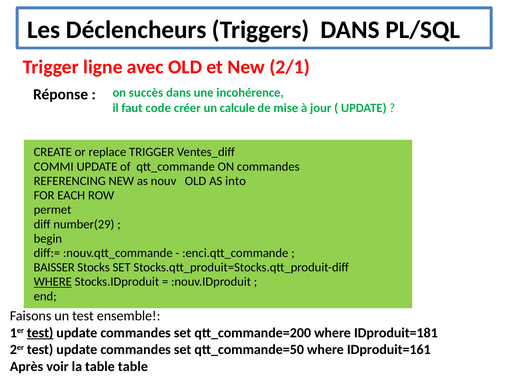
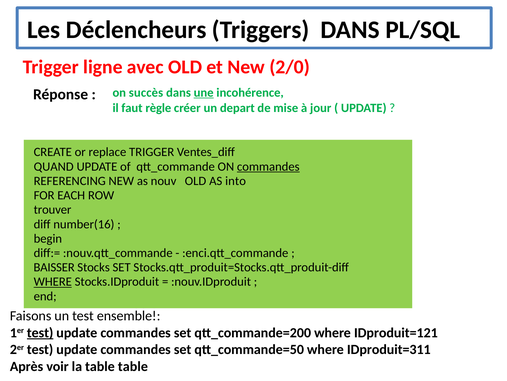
2/1: 2/1 -> 2/0 (290, 67)
une underline: none -> present (204, 93)
code: code -> règle (158, 108)
calcule: calcule -> depart (237, 108)
COMMI: COMMI -> QUAND (54, 167)
commandes underline: none -> present (268, 167)
permet: permet -> trouver (53, 210)
number(29: number(29 -> number(16 (84, 224)
IDproduit=181: IDproduit=181 -> IDproduit=121 (396, 333)
IDproduit=161: IDproduit=161 -> IDproduit=311 (389, 350)
